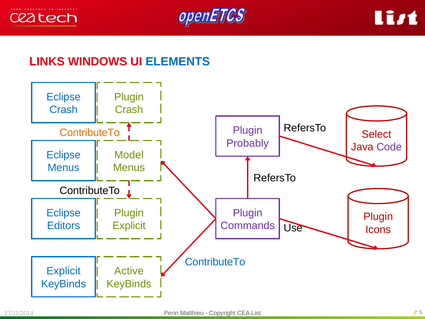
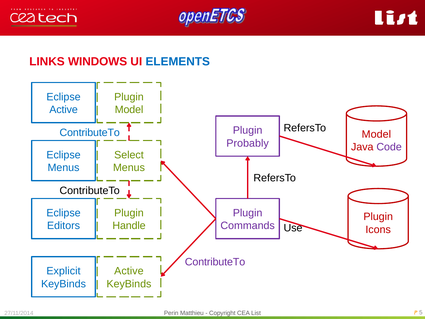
Crash: Crash -> Active (64, 110)
Crash: Crash -> Model (129, 110)
ContributeTo colour: orange -> blue (90, 132)
Select: Select -> Model (376, 134)
Model: Model -> Select (129, 155)
Explicit: Explicit -> Handle (129, 226)
ContributeTo colour: blue -> purple (215, 262)
